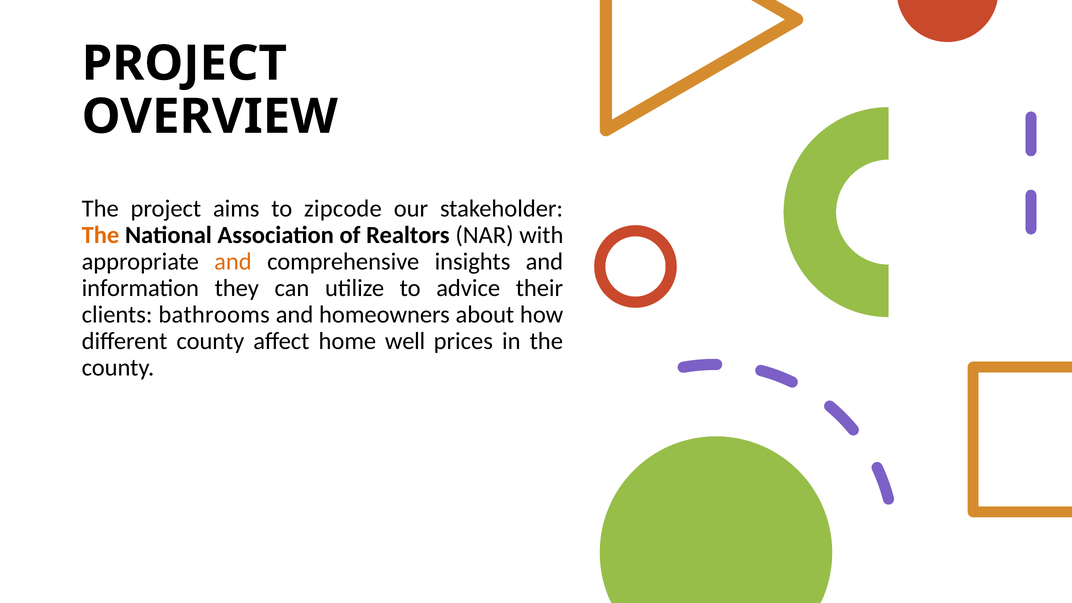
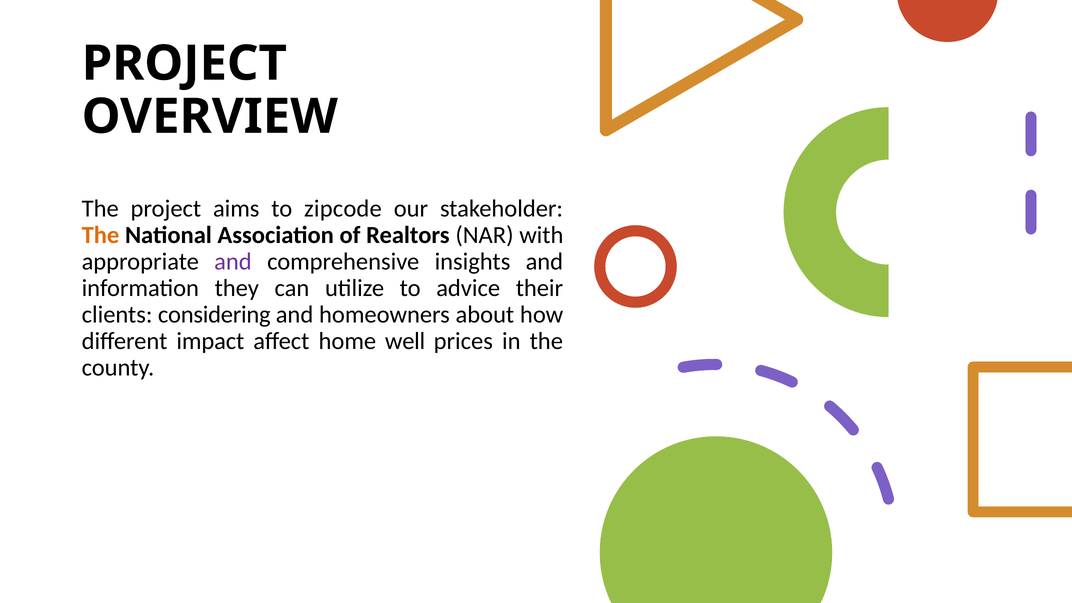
and colour: orange -> purple (233, 261)
bathrooms: bathrooms -> considering (214, 314)
different county: county -> impact (210, 341)
